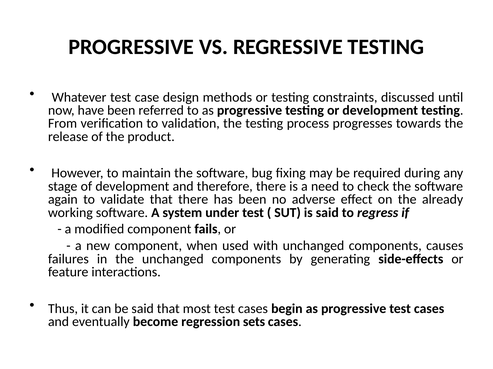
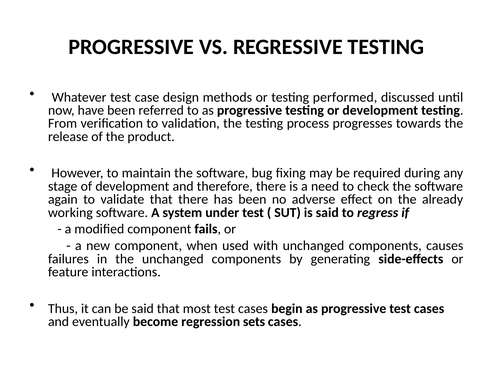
constraints: constraints -> performed (345, 97)
